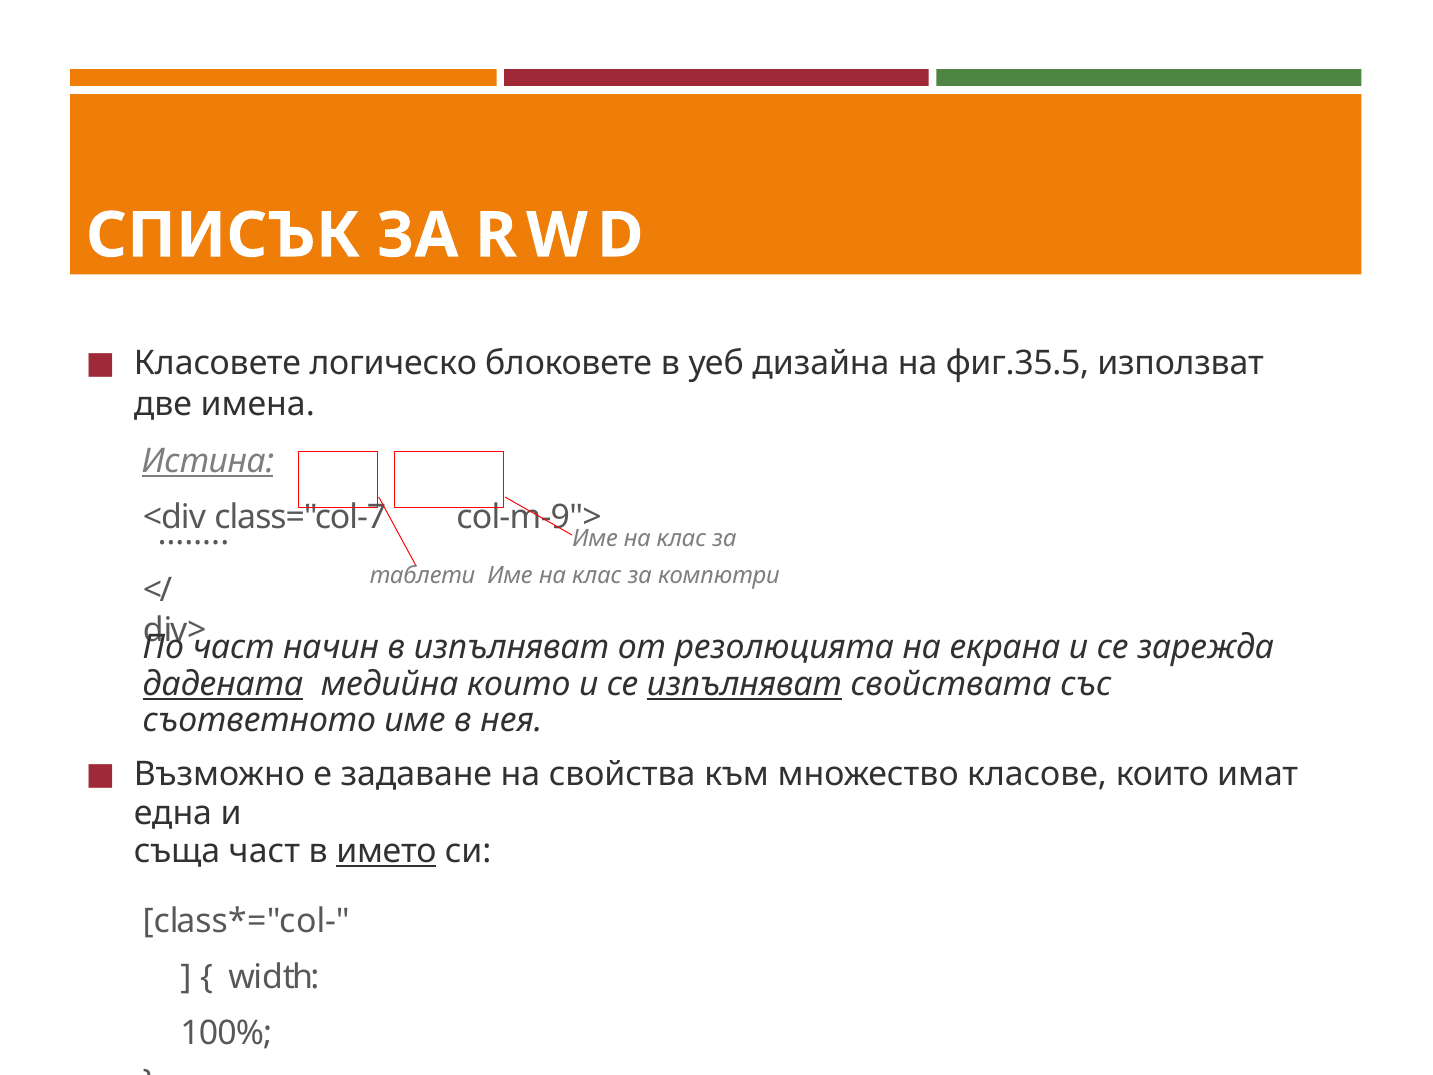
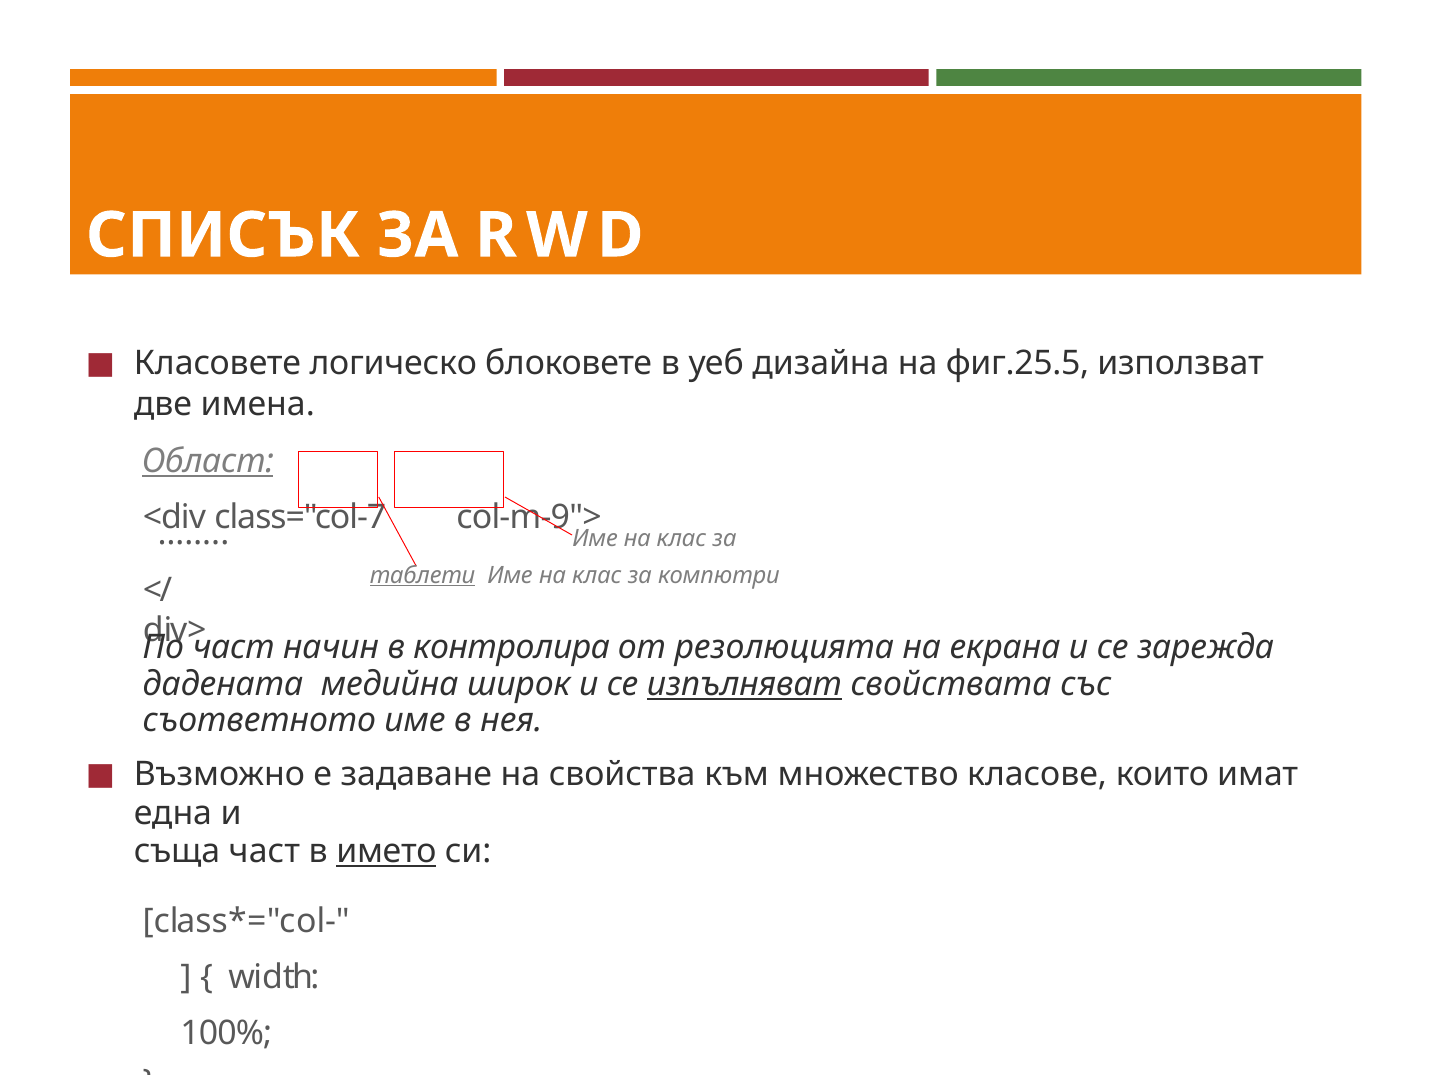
фиг.35.5: фиг.35.5 -> фиг.25.5 (1018, 364)
Истина: Истина -> Област (208, 461)
таблети underline: none -> present (423, 575)
в изпълняват: изпълняват -> контролира (512, 647)
дадената underline: present -> none (223, 684)
медийна които: които -> широк (519, 684)
